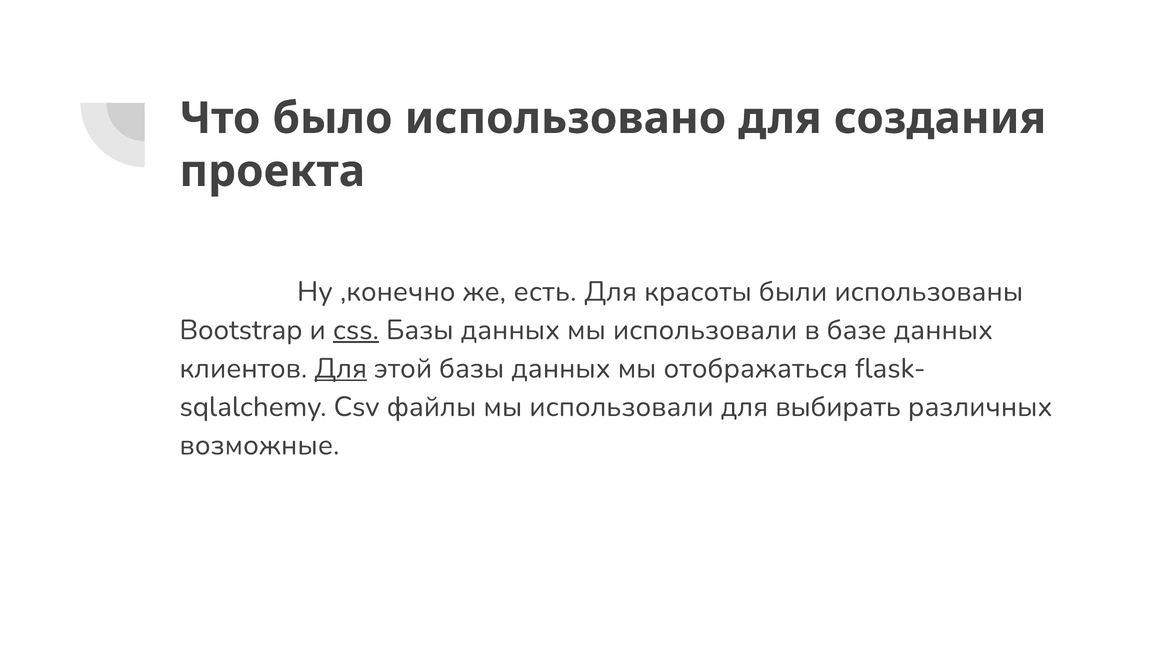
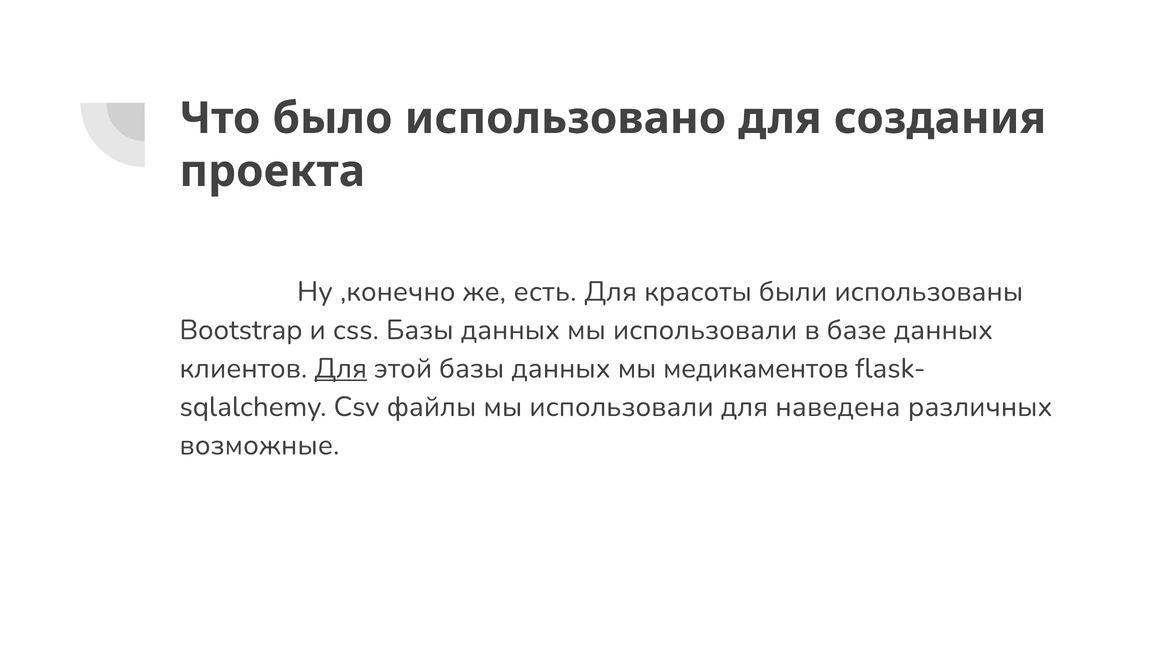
css underline: present -> none (356, 330)
отображаться: отображаться -> медикаментов (756, 368)
выбирать: выбирать -> наведена (838, 407)
